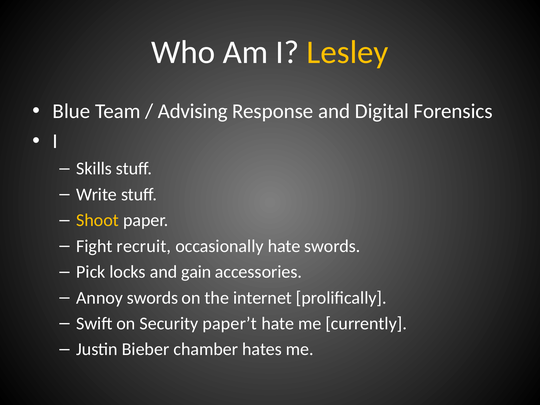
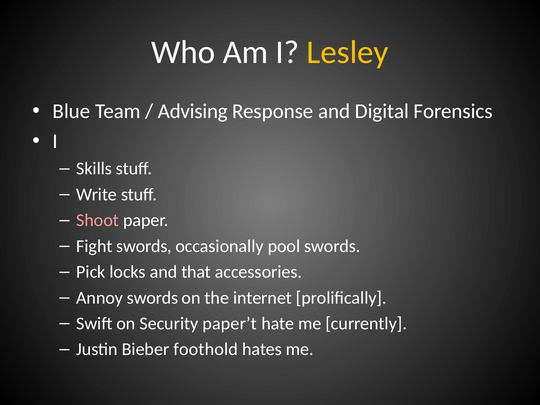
Shoot colour: yellow -> pink (98, 220)
Fight recruit: recruit -> swords (144, 246)
occasionally hate: hate -> pool (284, 246)
gain: gain -> that (196, 272)
chamber: chamber -> foothold (206, 349)
